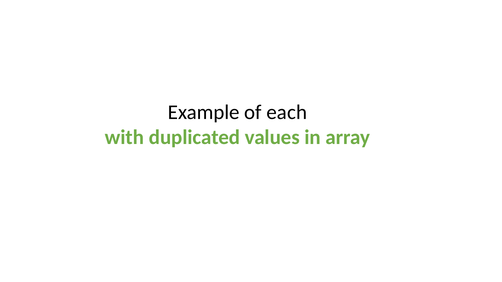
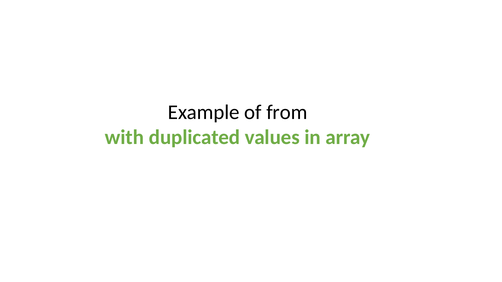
each: each -> from (287, 112)
